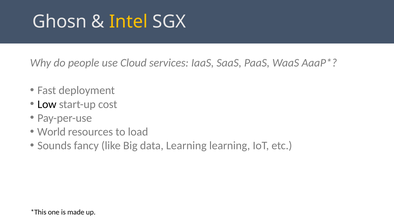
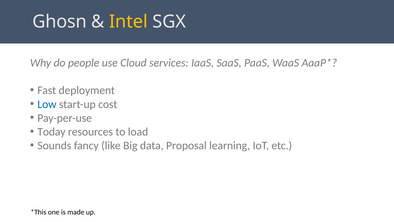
Low colour: black -> blue (47, 104)
World: World -> Today (51, 132)
data Learning: Learning -> Proposal (186, 145)
